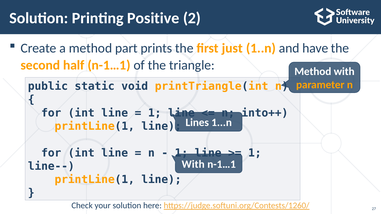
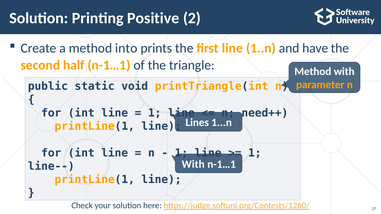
part: part -> into (126, 48)
first just: just -> line (232, 48)
into++: into++ -> need++ (265, 113)
